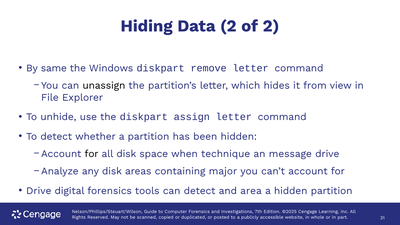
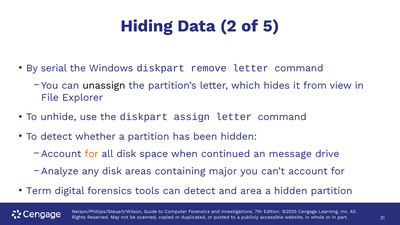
of 2: 2 -> 5 (271, 26)
same: same -> serial (54, 68)
for colour: black -> orange (92, 154)
technique: technique -> continued (226, 154)
Drive: Drive -> Term (39, 191)
